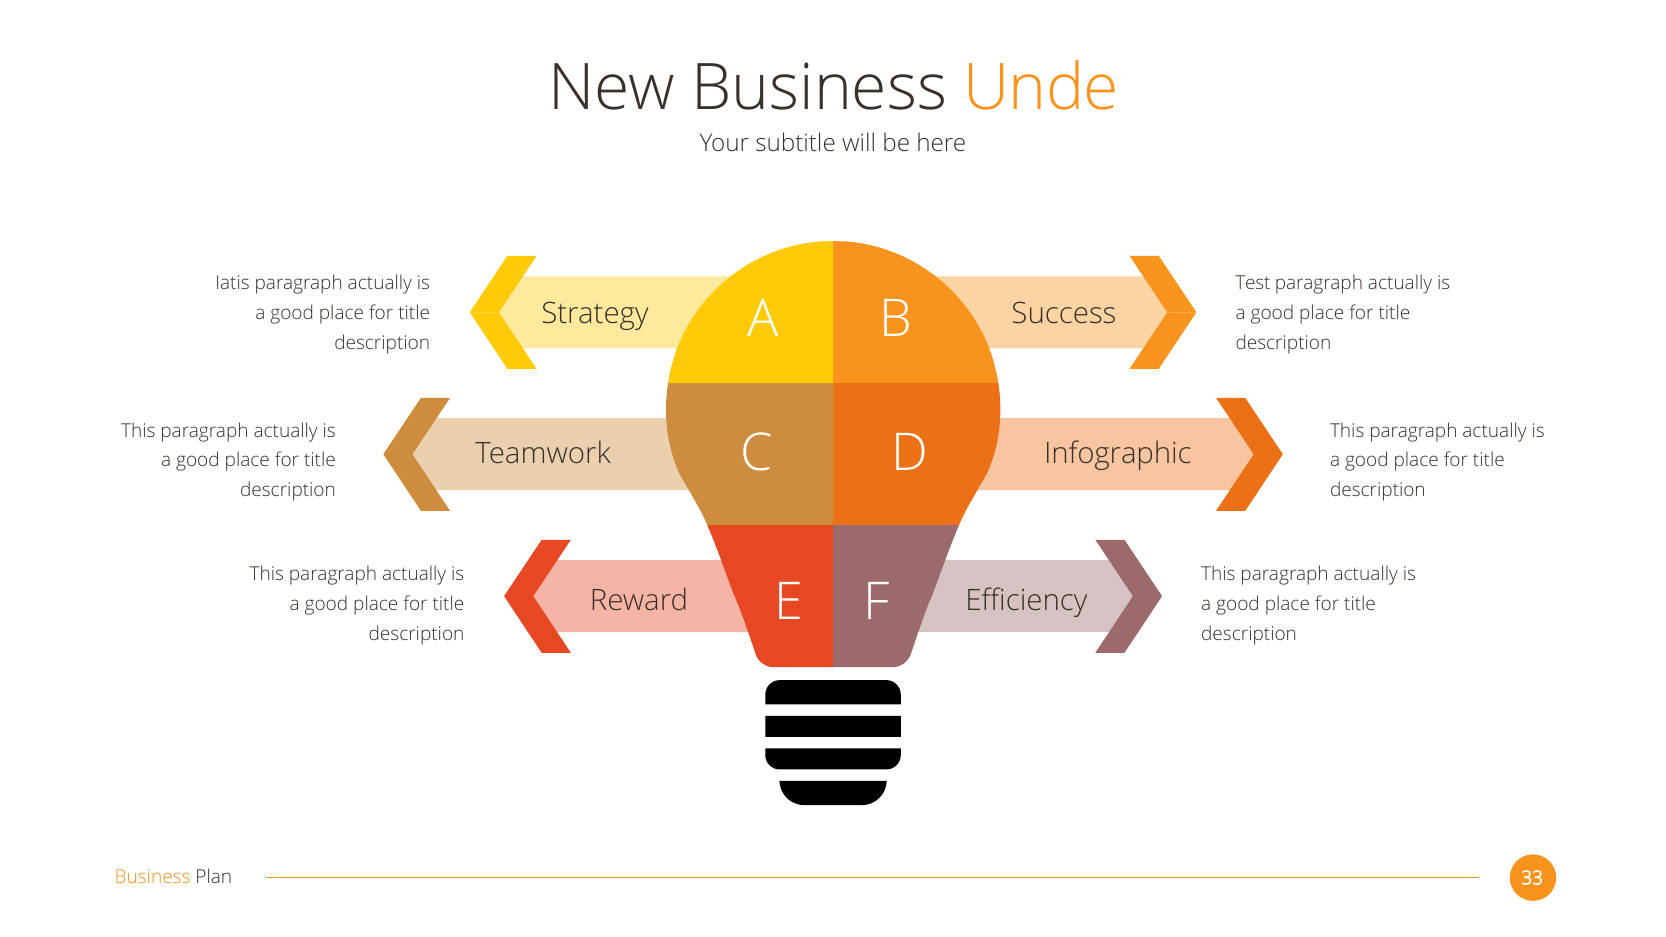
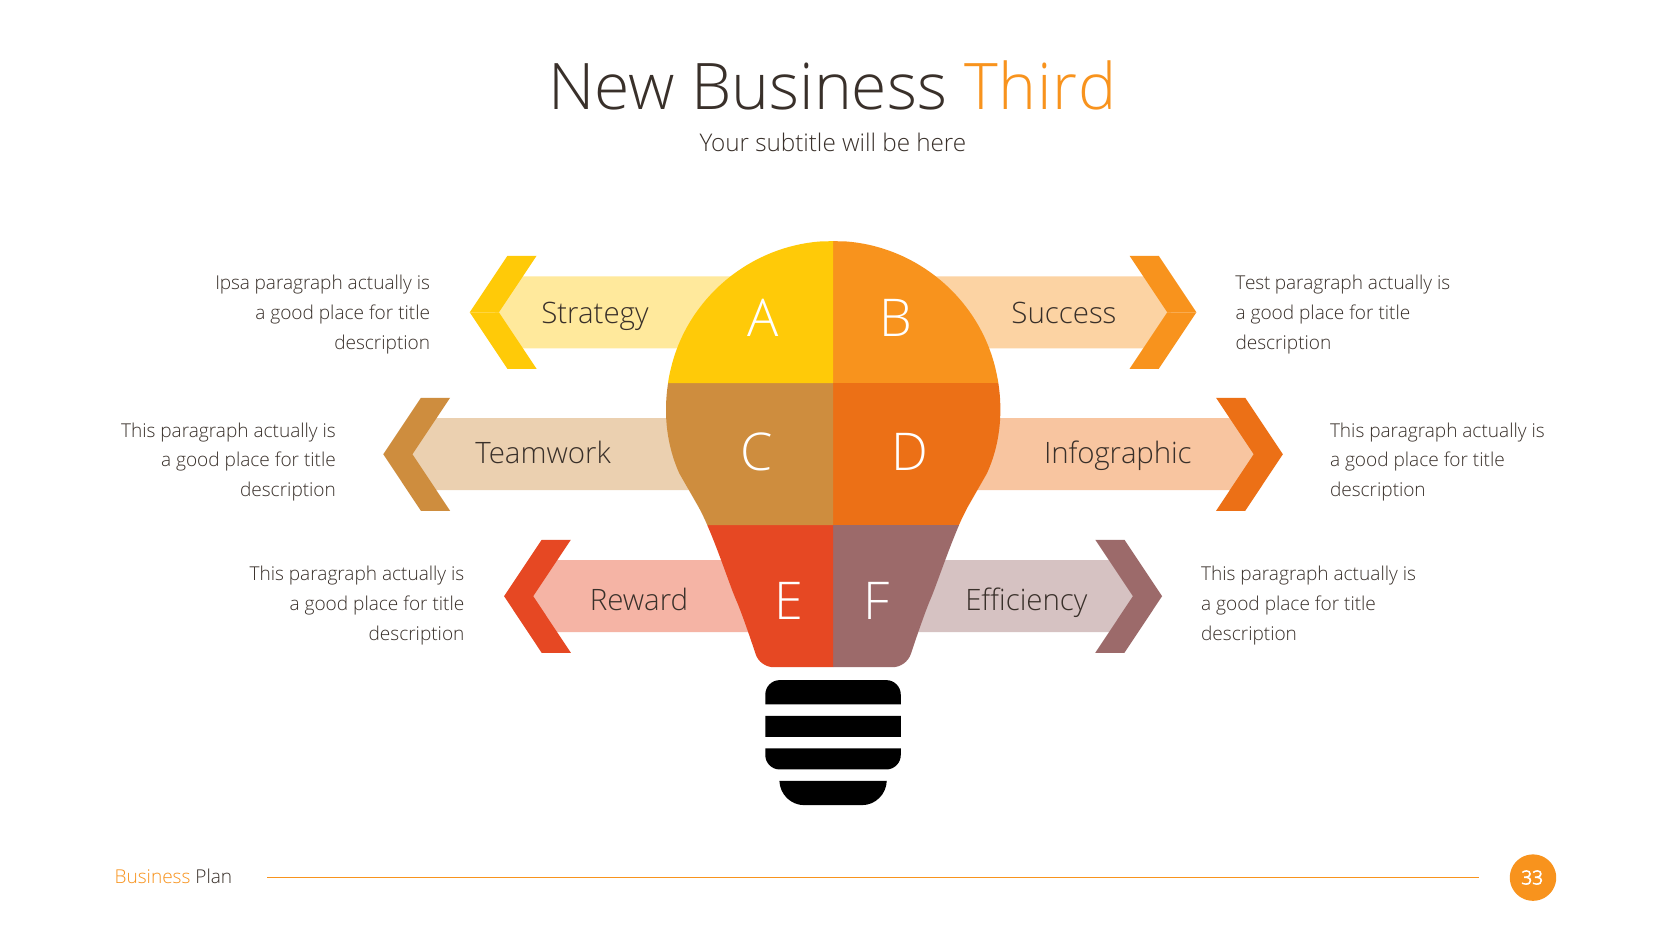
Unde: Unde -> Third (1041, 88)
Iatis: Iatis -> Ipsa (233, 284)
